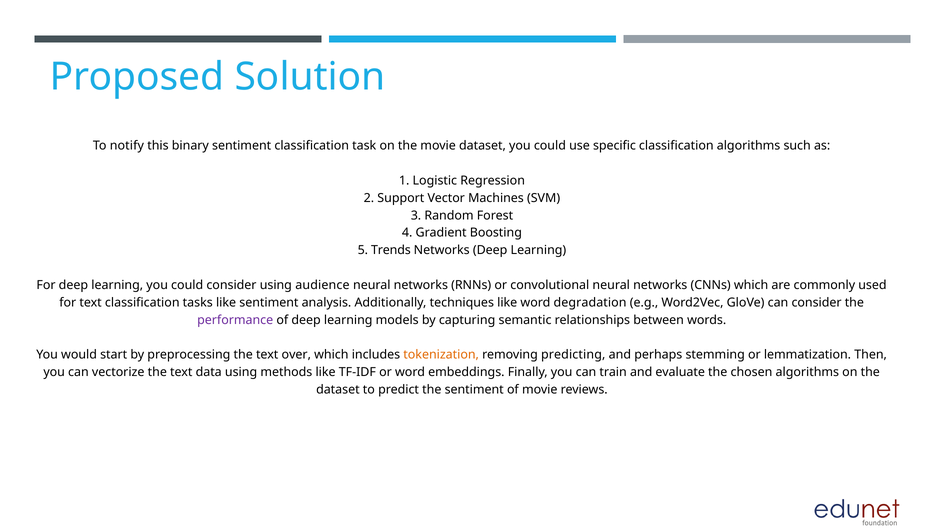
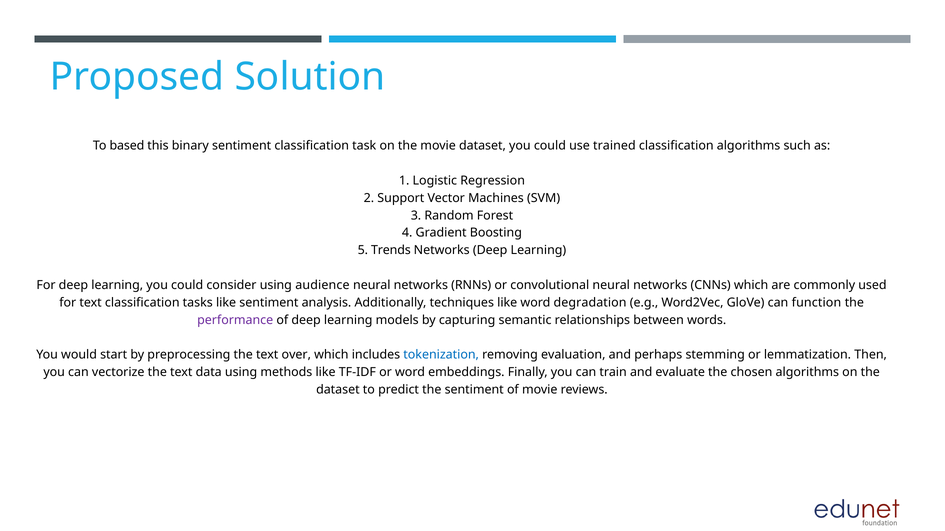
notify: notify -> based (127, 146)
specific: specific -> trained (614, 146)
can consider: consider -> function (816, 303)
tokenization colour: orange -> blue (441, 355)
predicting: predicting -> evaluation (573, 355)
